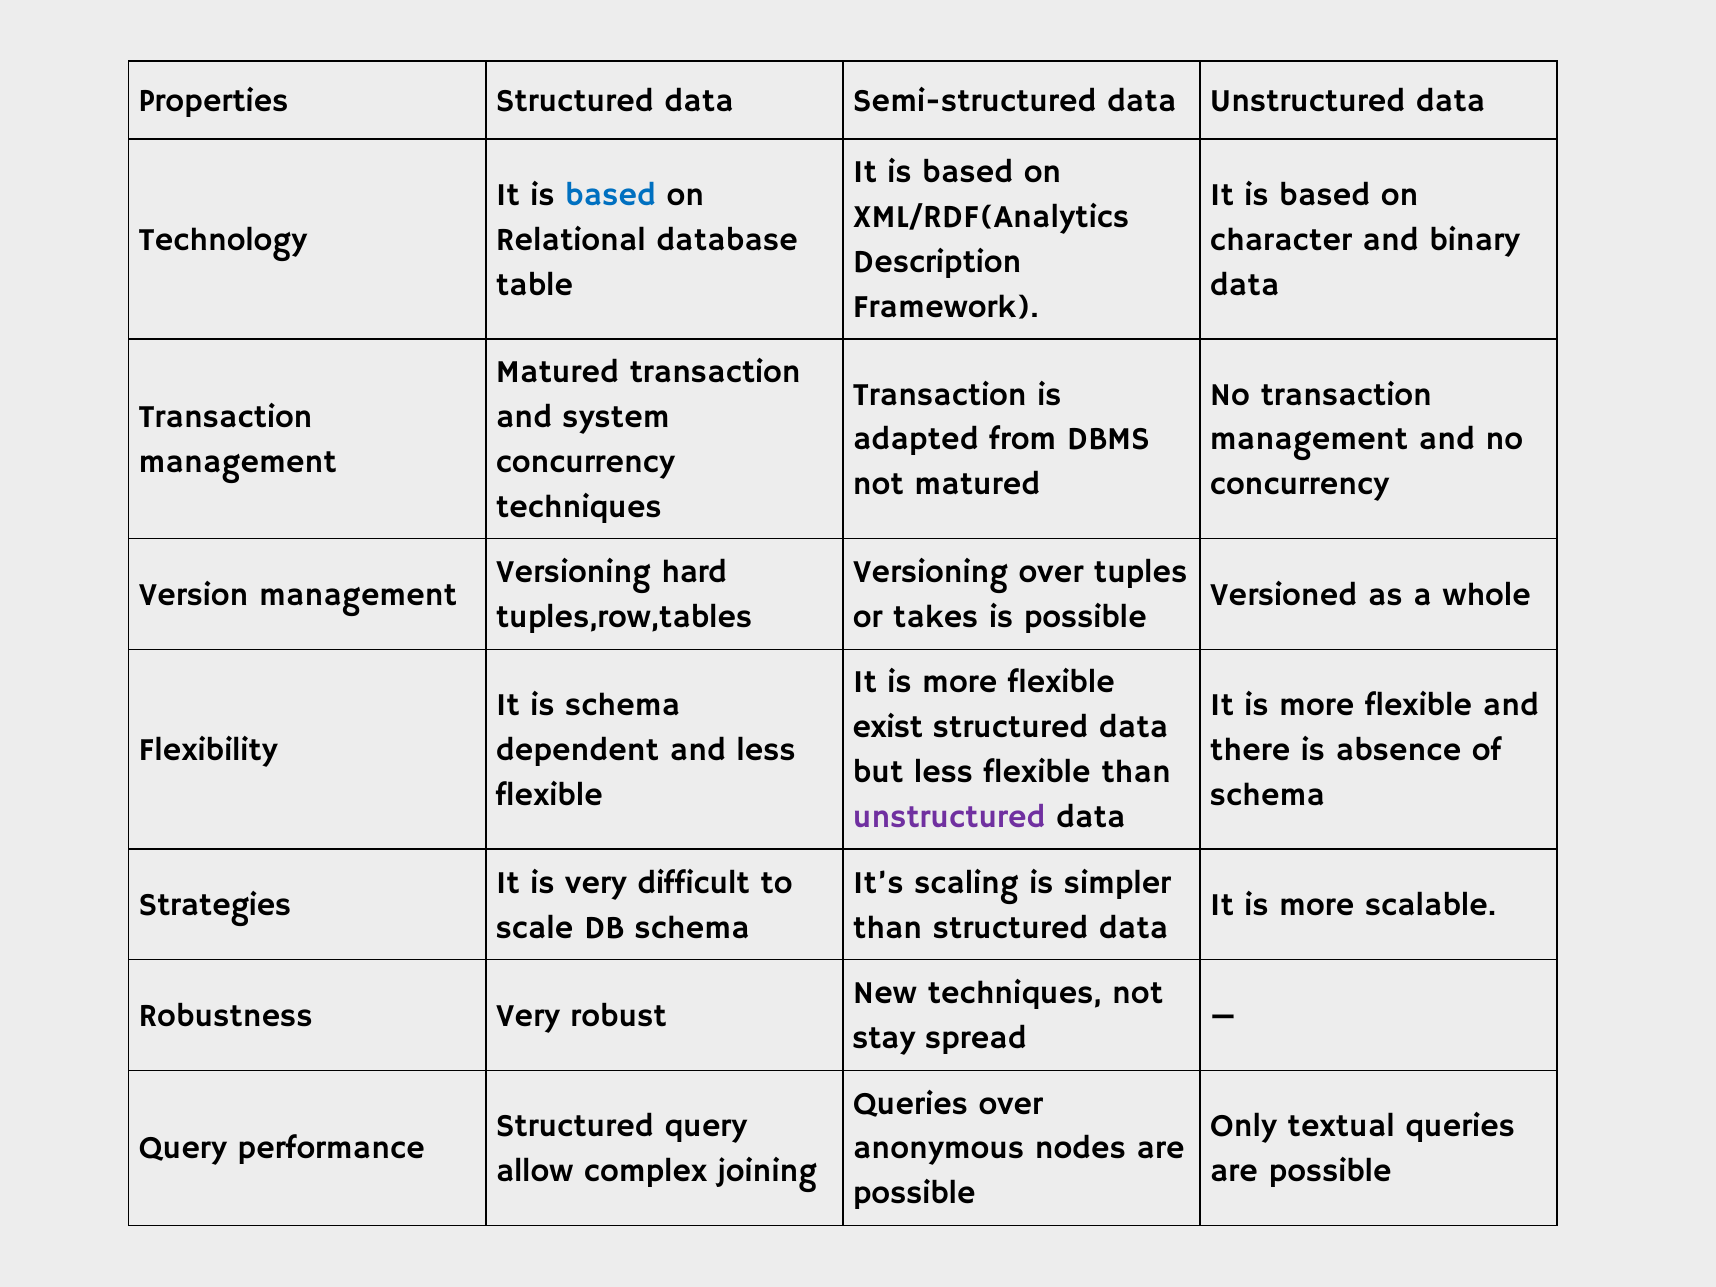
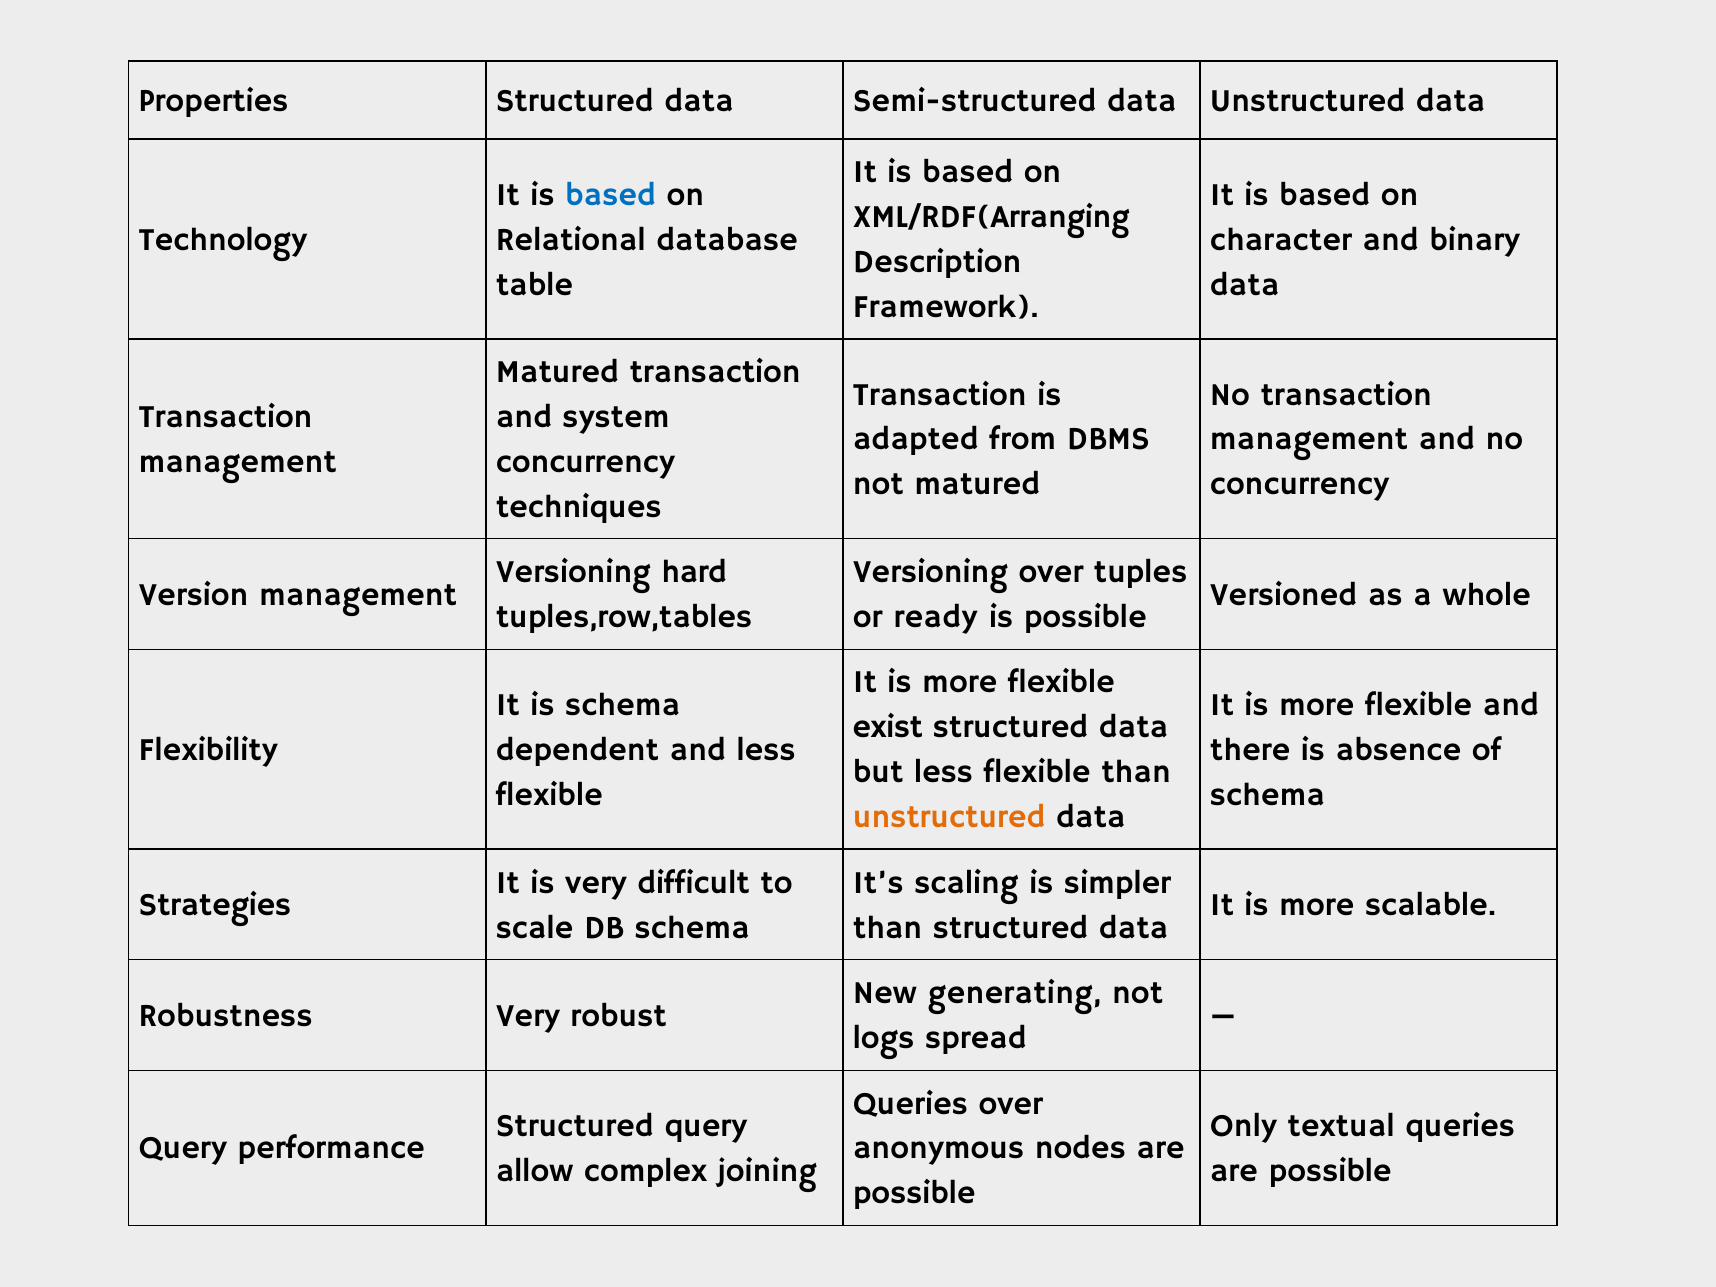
XML/RDF(Analytics: XML/RDF(Analytics -> XML/RDF(Arranging (991, 217)
takes: takes -> ready (935, 617)
unstructured colour: purple -> orange (949, 817)
New techniques: techniques -> generating (1014, 993)
stay: stay -> logs (884, 1038)
